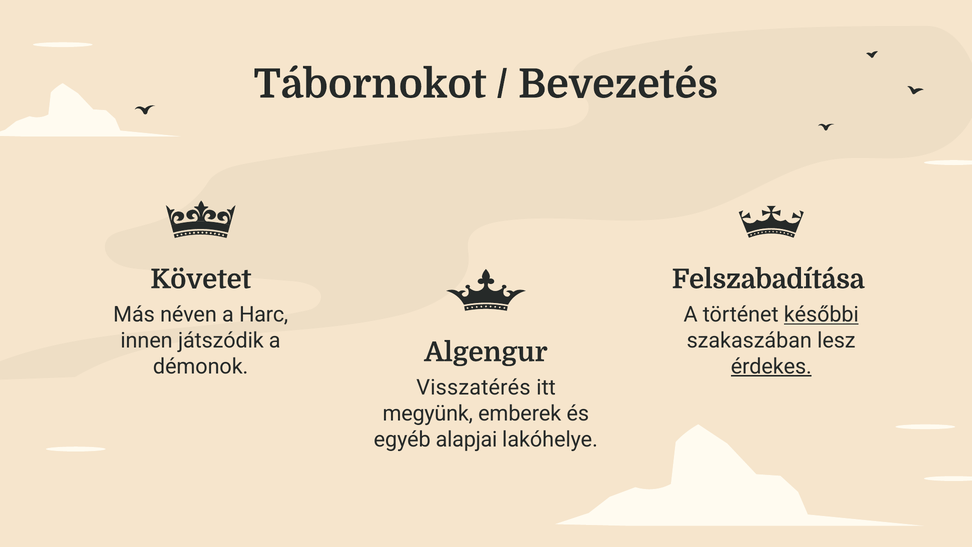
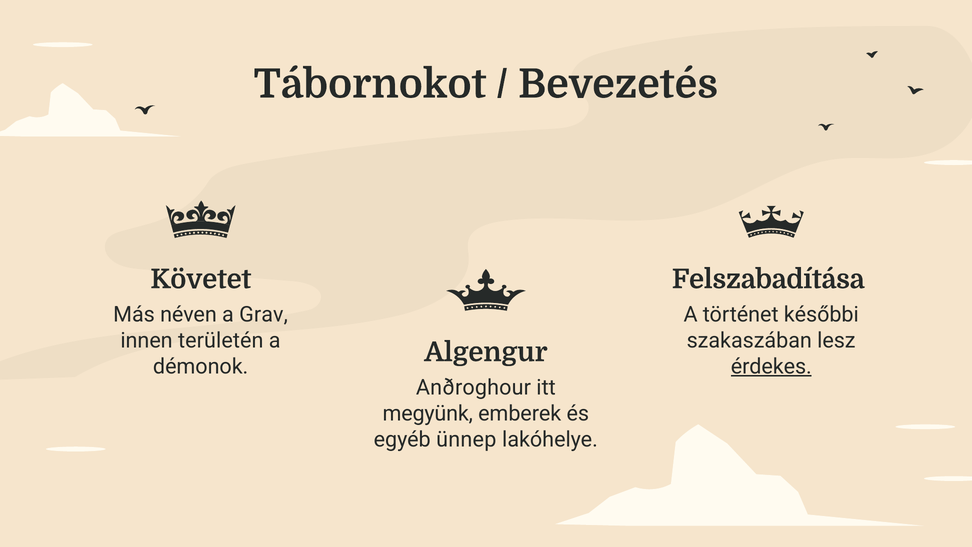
Harc: Harc -> Grav (264, 315)
későbbi underline: present -> none (821, 315)
játszódik: játszódik -> területén (221, 340)
Visszatérés: Visszatérés -> Anðroghour (473, 387)
alapjai: alapjai -> ünnep (466, 439)
